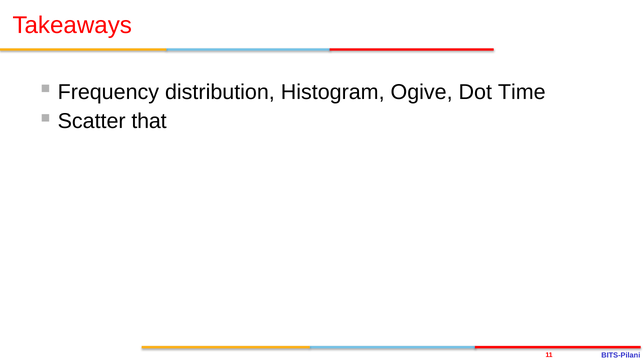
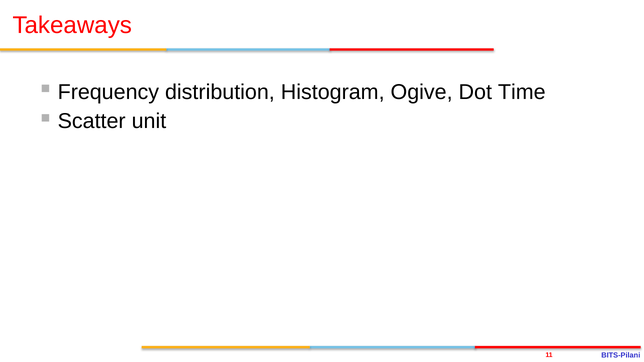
that: that -> unit (149, 121)
